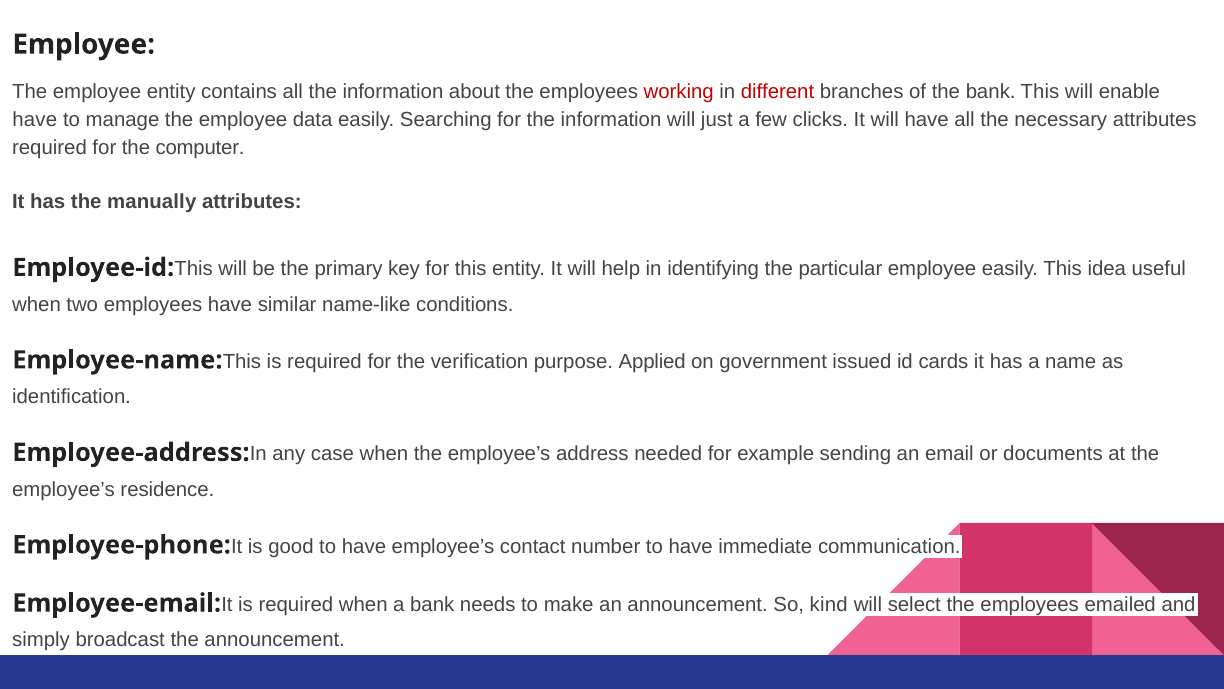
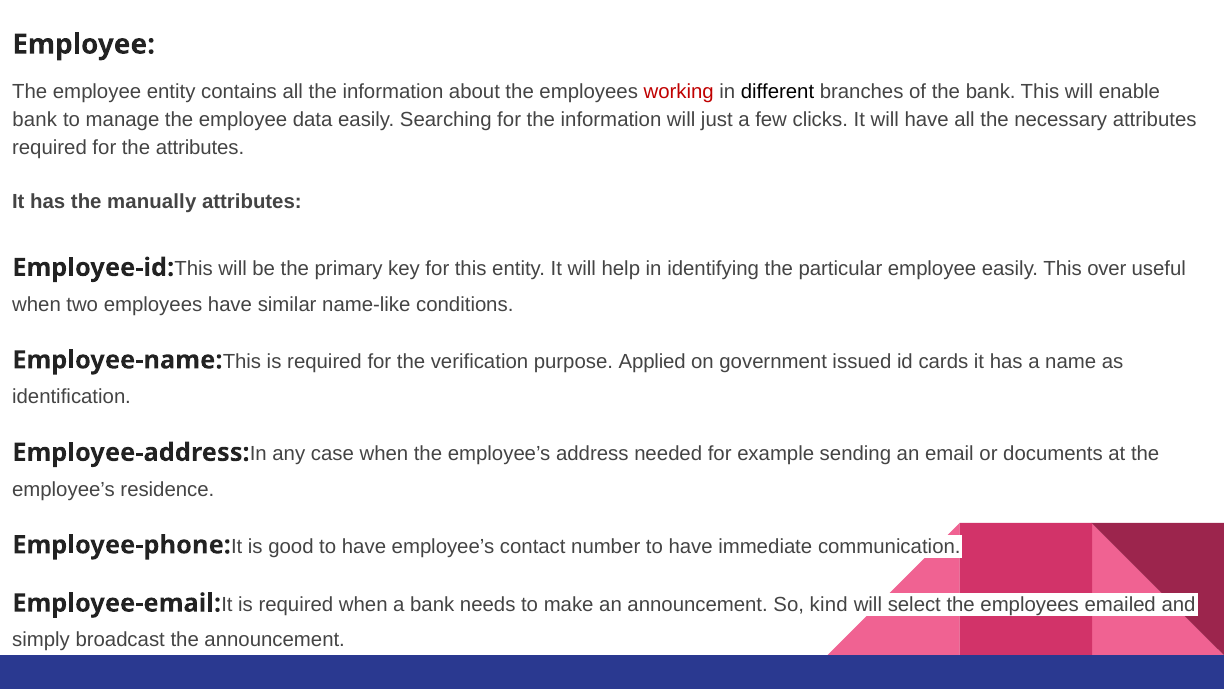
different colour: red -> black (777, 92)
have: have -> bank (35, 120)
the computer: computer -> attributes (200, 148)
idea: idea -> over (1107, 269)
